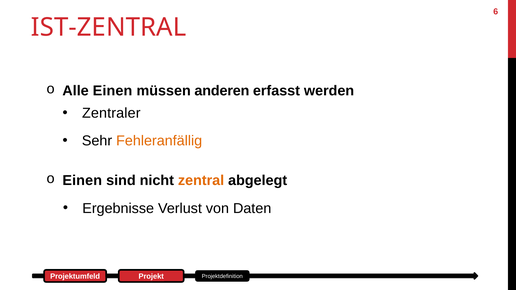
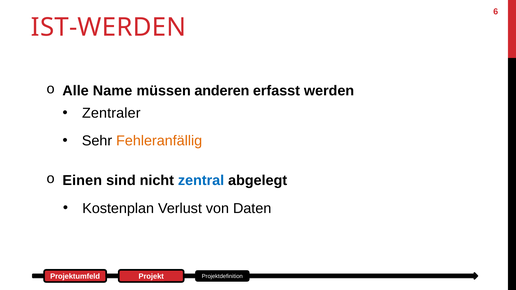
IST-ZENTRAL: IST-ZENTRAL -> IST-WERDEN (109, 27)
Alle Einen: Einen -> Name (113, 91)
zentral colour: orange -> blue (201, 181)
Ergebnisse: Ergebnisse -> Kostenplan (118, 209)
